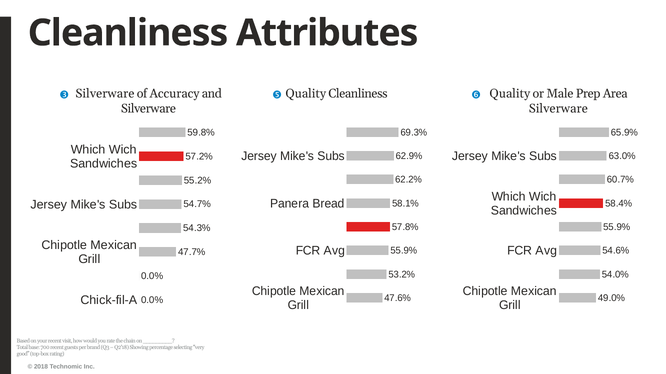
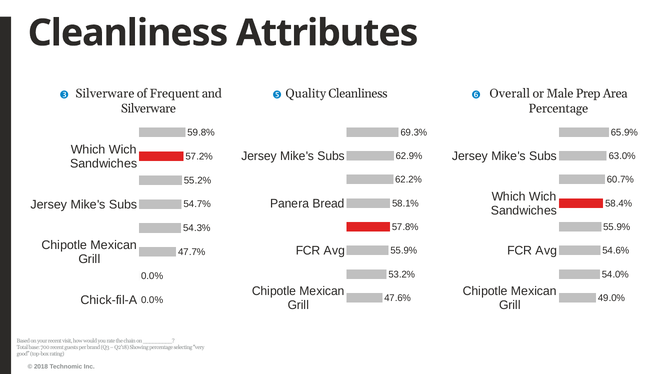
Accuracy: Accuracy -> Frequent (175, 94)
Cleanliness Quality: Quality -> Overall (510, 94)
Silverware: Silverware -> Percentage (558, 109)
